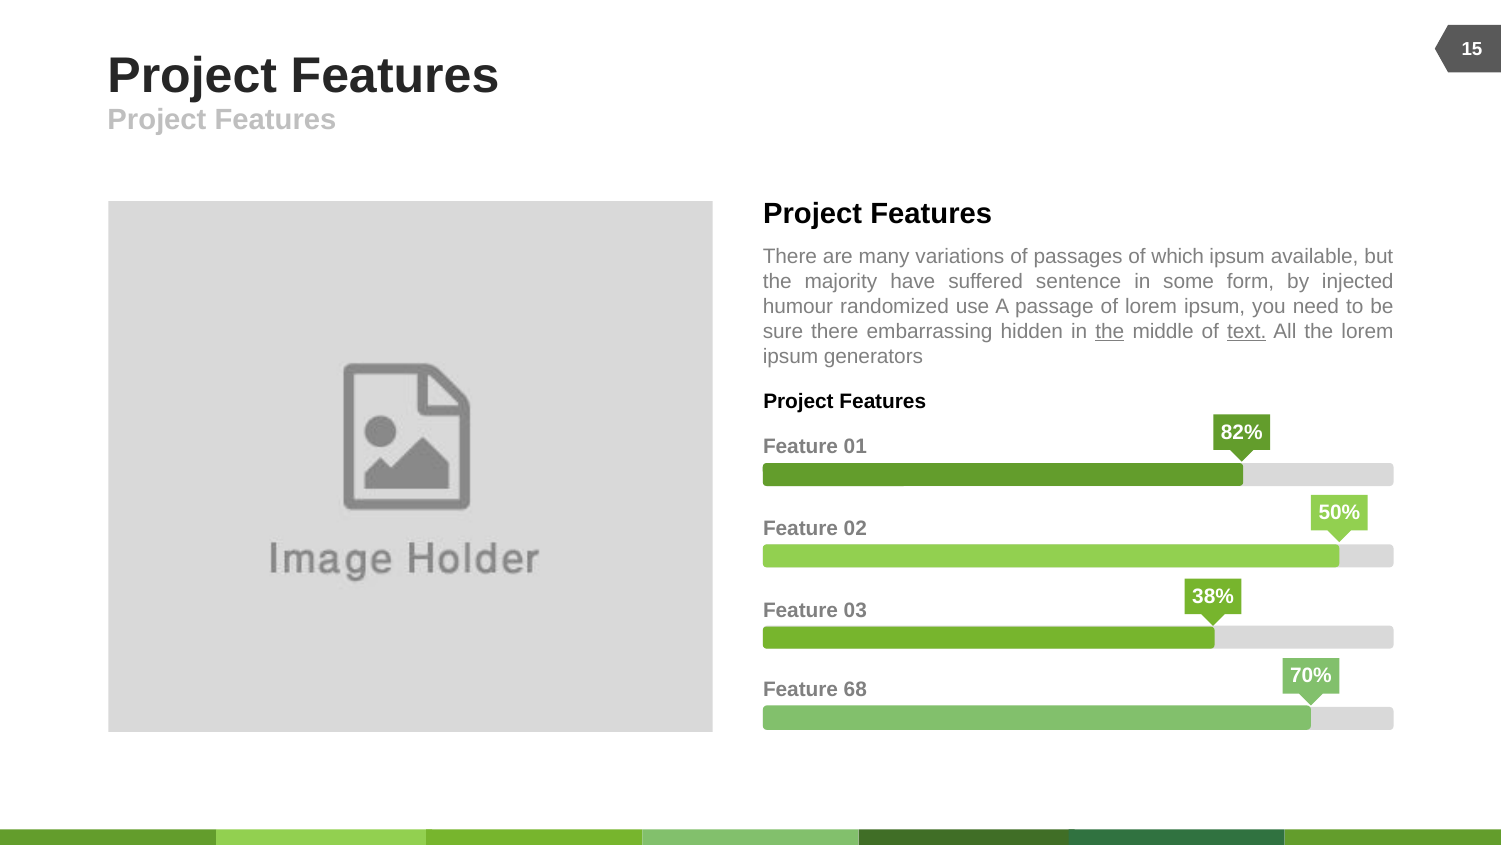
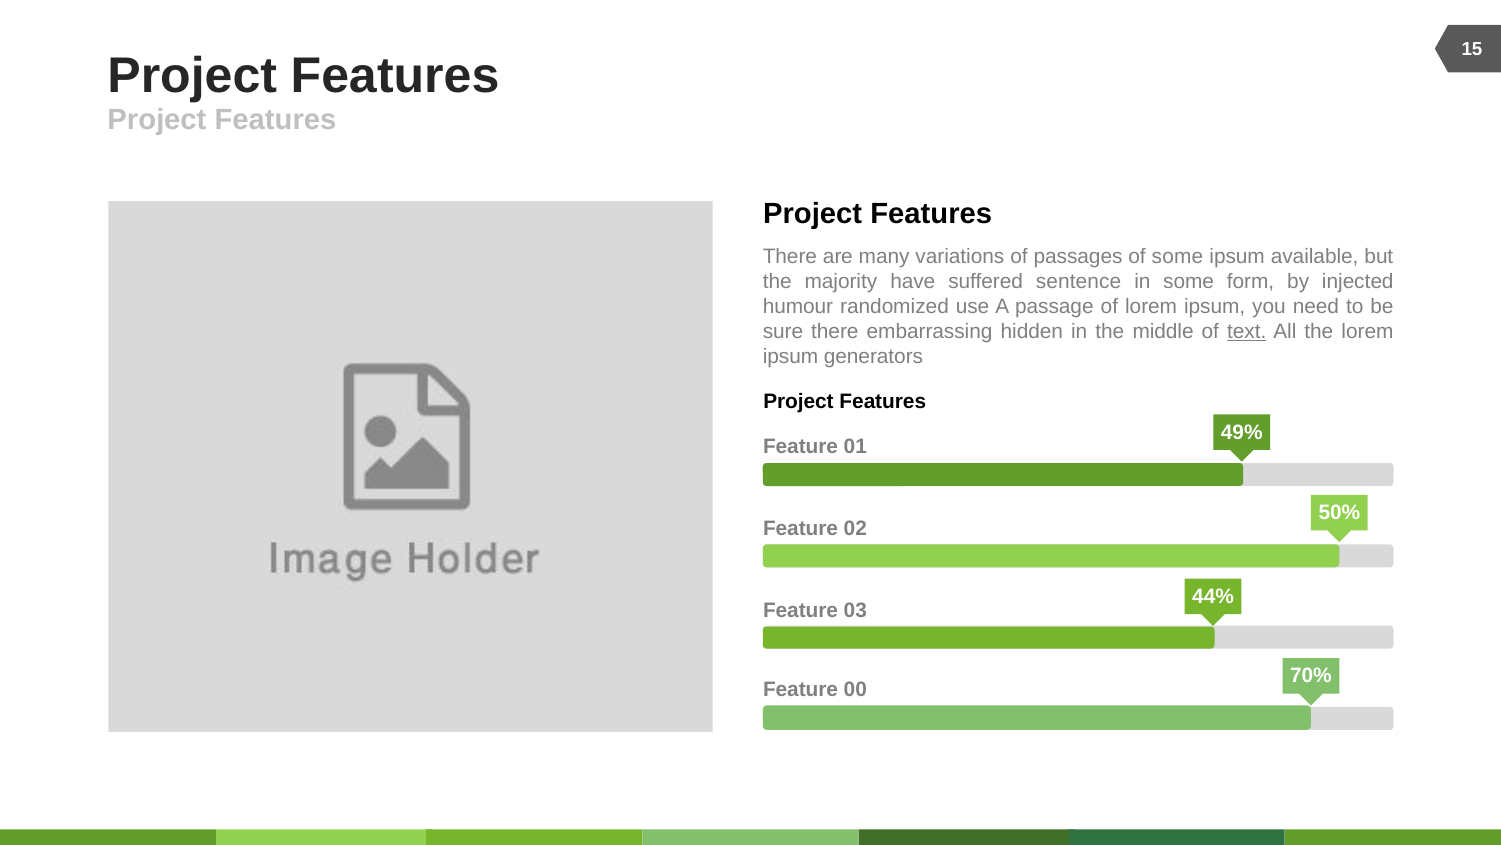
of which: which -> some (1178, 256)
the underline: present -> none (1110, 331)
82%: 82% -> 49% (1242, 432)
38%: 38% -> 44% (1213, 596)
68: 68 -> 00 (855, 689)
